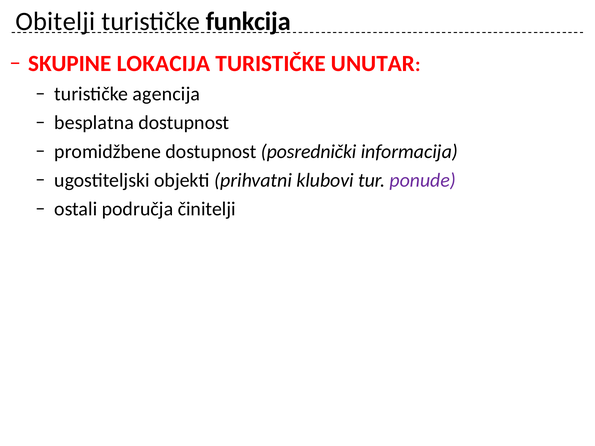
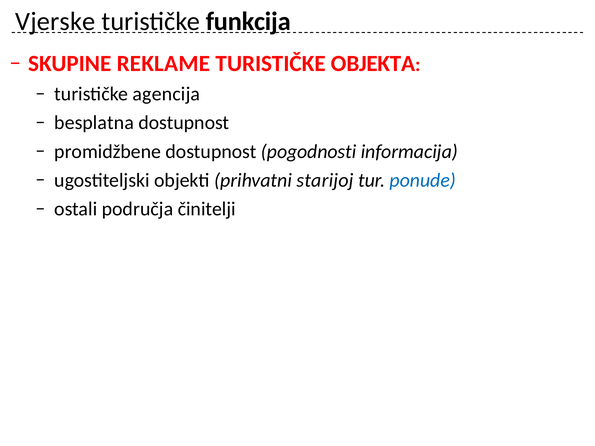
Obitelji: Obitelji -> Vjerske (55, 21)
LOKACIJA: LOKACIJA -> REKLAME (163, 64)
UNUTAR: UNUTAR -> OBJEKTA (373, 64)
posrednički: posrednički -> pogodnosti (309, 152)
klubovi: klubovi -> starijoj (325, 180)
ponude colour: purple -> blue (423, 180)
